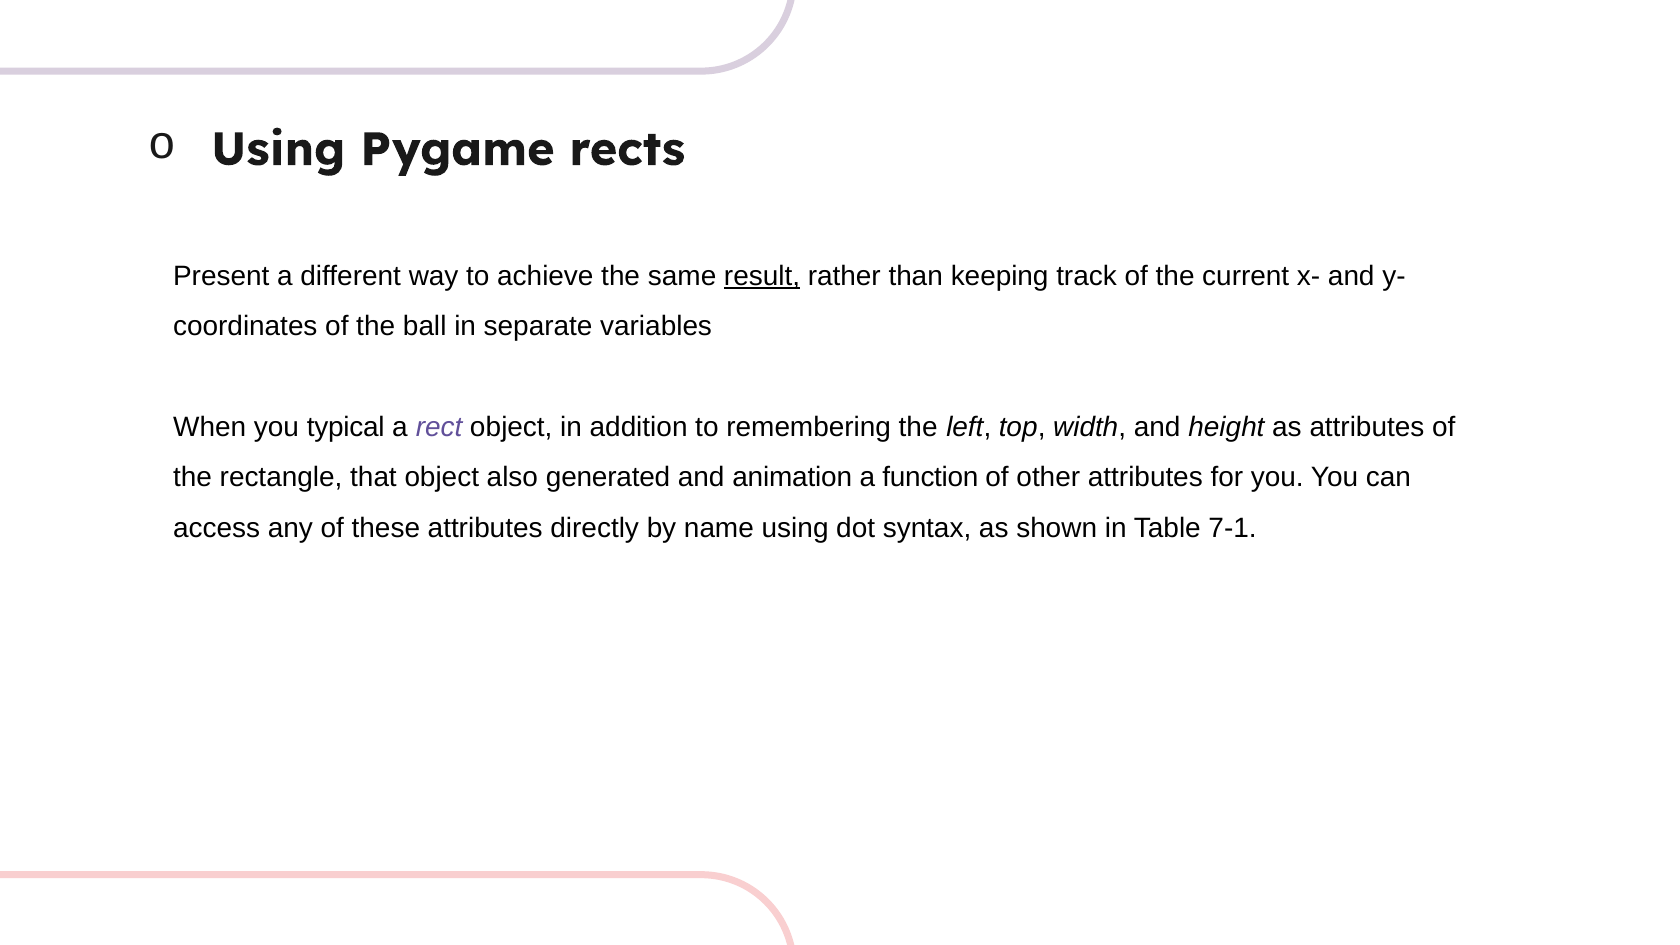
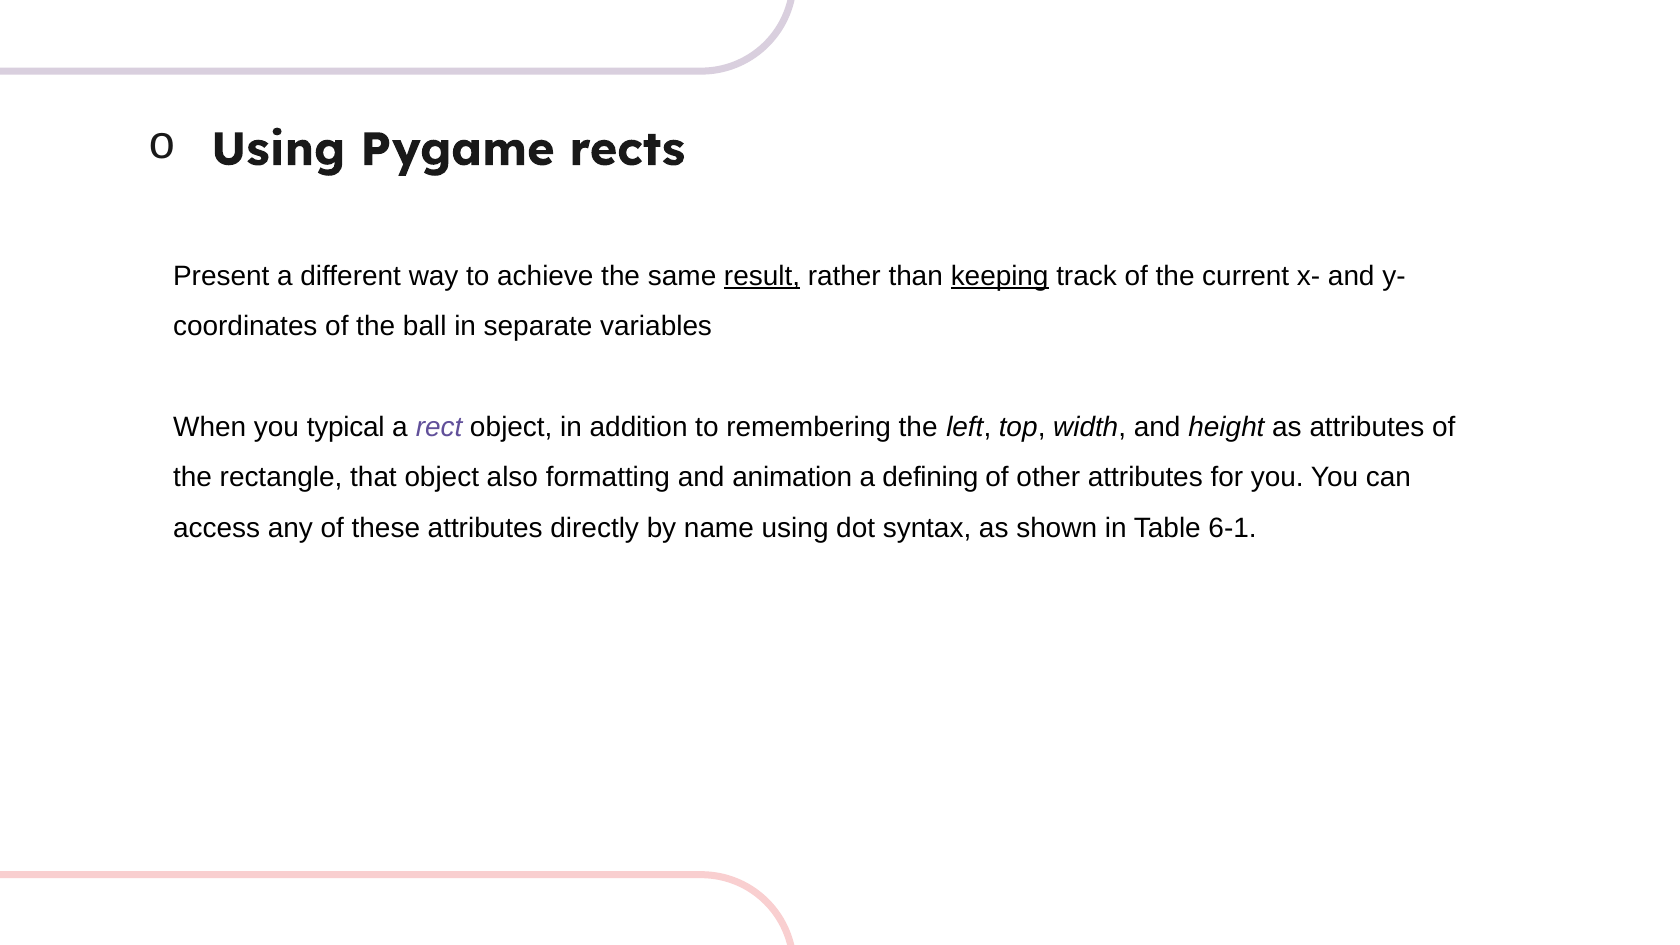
keeping underline: none -> present (1000, 276)
generated: generated -> formatting (608, 478)
function: function -> defining (930, 478)
7-1: 7-1 -> 6-1 (1233, 528)
